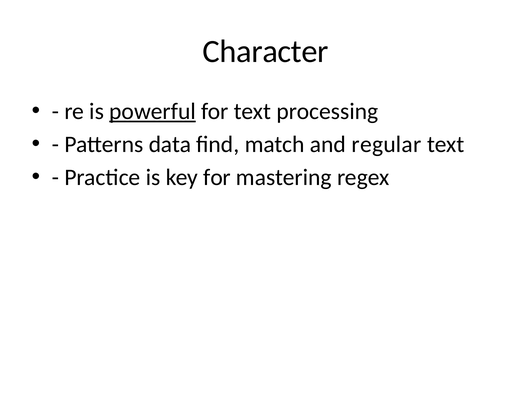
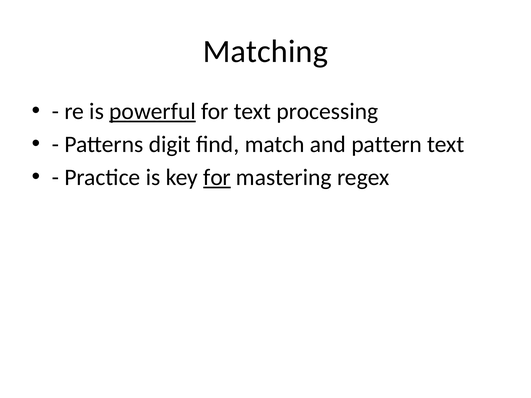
Character: Character -> Matching (265, 51)
data: data -> digit (170, 144)
regular: regular -> pattern (387, 144)
for underline: none -> present (217, 177)
